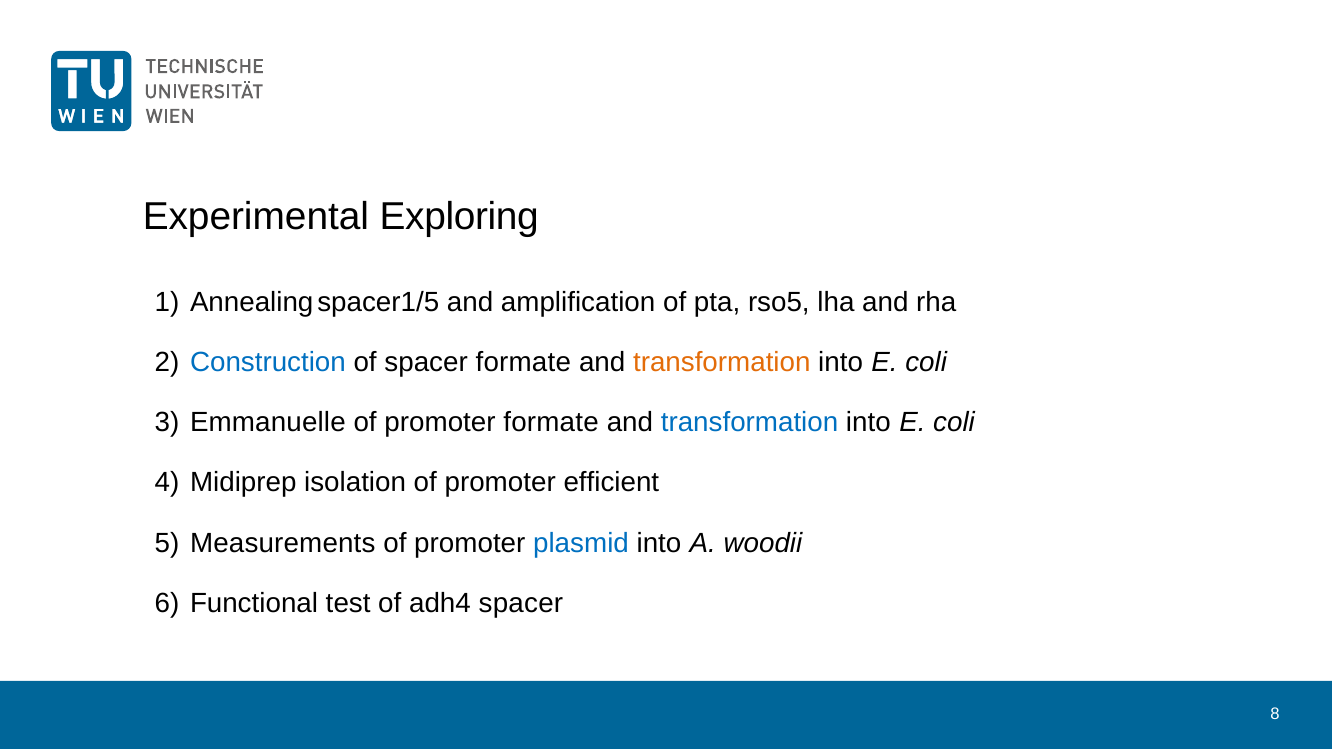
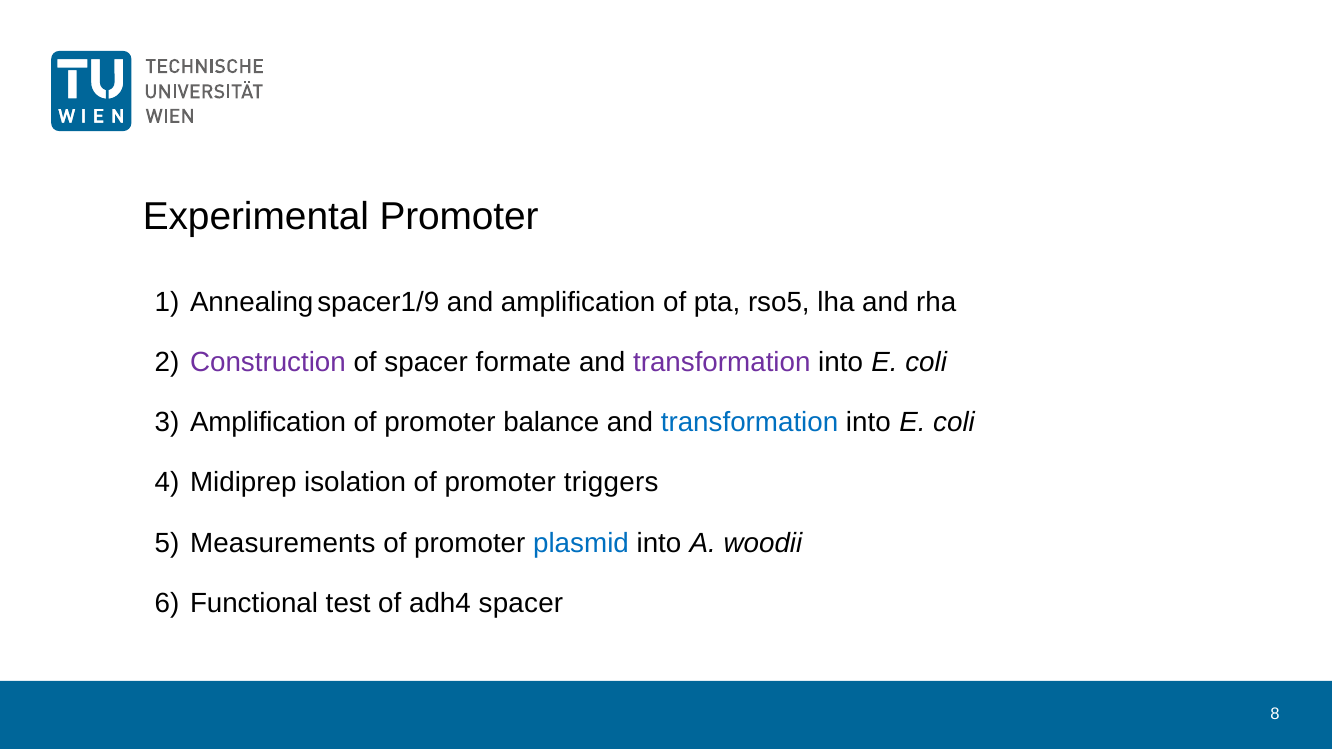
Experimental Exploring: Exploring -> Promoter (459, 217)
spacer1/5: spacer1/5 -> spacer1/9 (378, 302)
Construction colour: blue -> purple (268, 362)
transformation colour: orange -> purple (722, 362)
Emmanuelle: Emmanuelle -> Amplification (268, 423)
promoter formate: formate -> balance (551, 423)
efficient: efficient -> triggers (611, 483)
